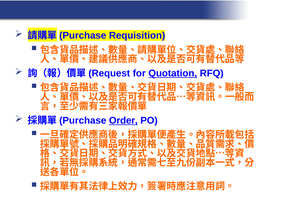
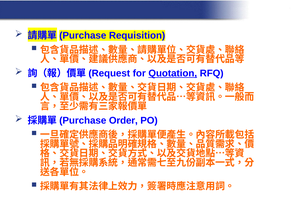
Order underline: present -> none (123, 120)
